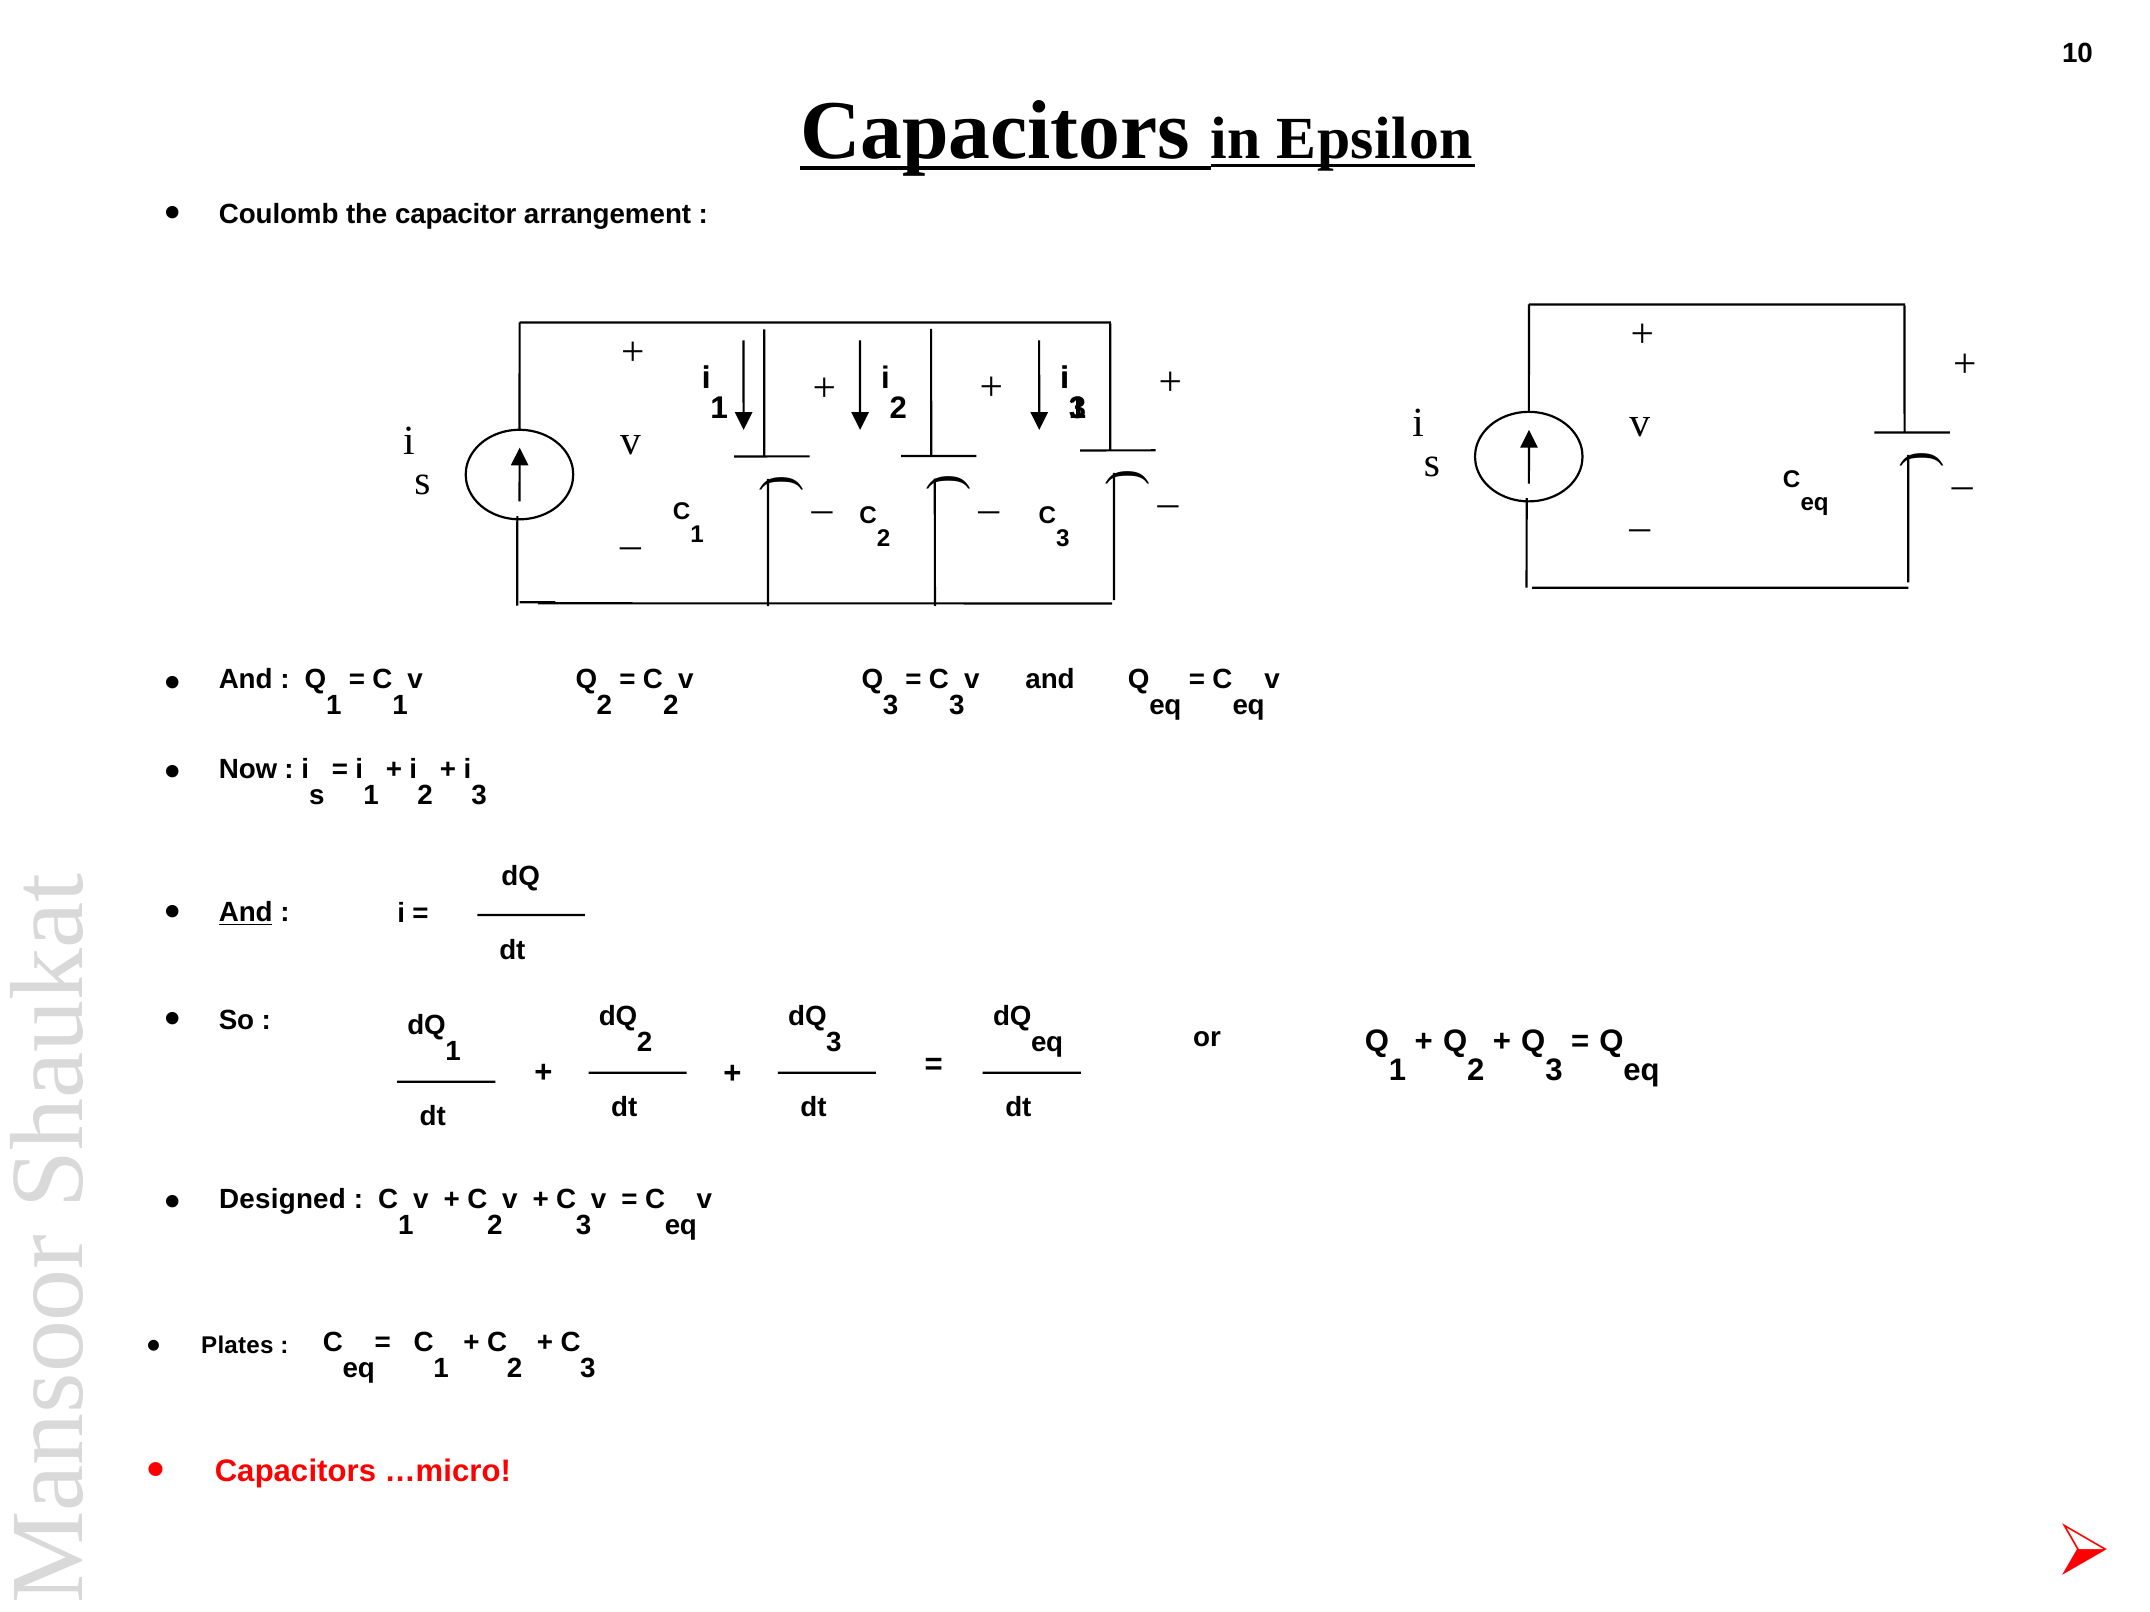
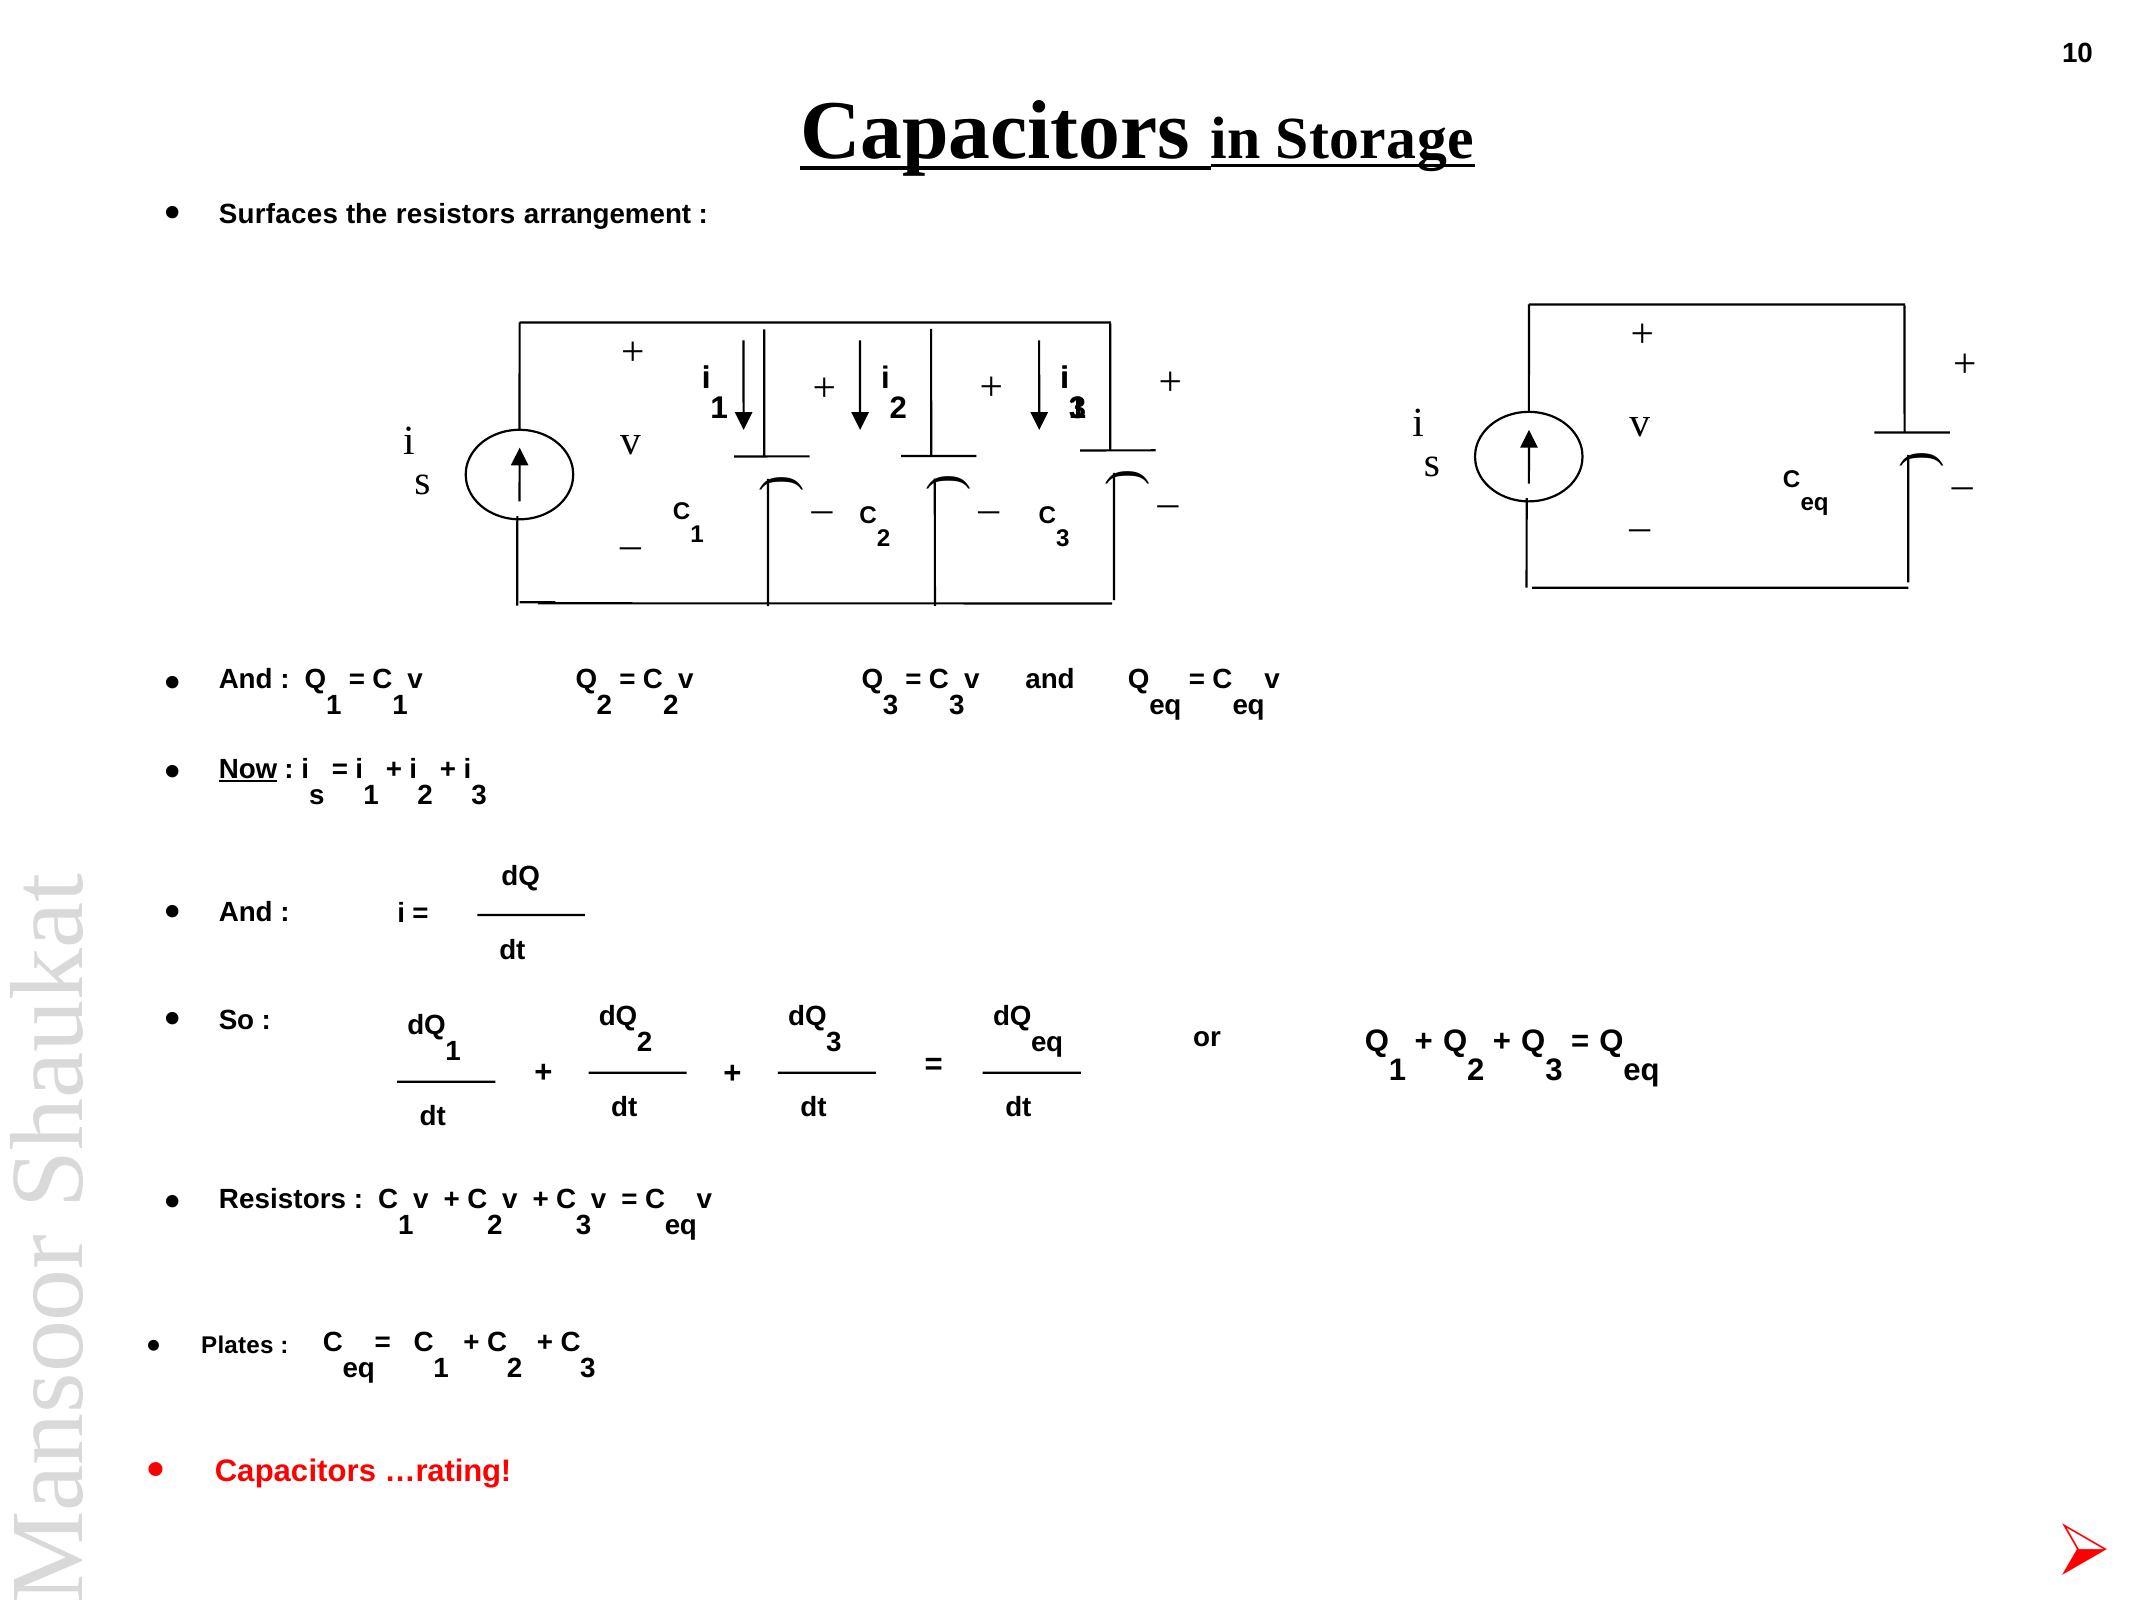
Epsilon: Epsilon -> Storage (1375, 139)
Coulomb: Coulomb -> Surfaces (278, 214)
the capacitor: capacitor -> resistors (456, 214)
Now underline: none -> present (248, 769)
And underline: present -> none (246, 913)
Designed: Designed -> Resistors (283, 1199)
…micro: …micro -> …rating (448, 1471)
